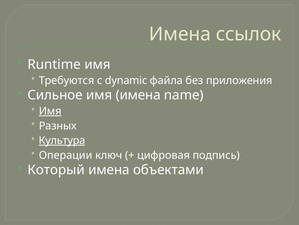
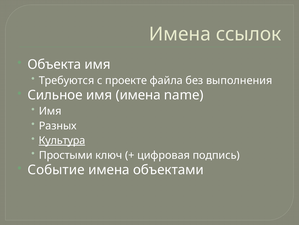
Runtime: Runtime -> Объекта (54, 64)
dynamic: dynamic -> проекте (126, 80)
приложения: приложения -> выполнения (239, 80)
Имя underline: present -> none (50, 111)
Операции: Операции -> Простыми (66, 155)
Который: Который -> Событие (56, 169)
